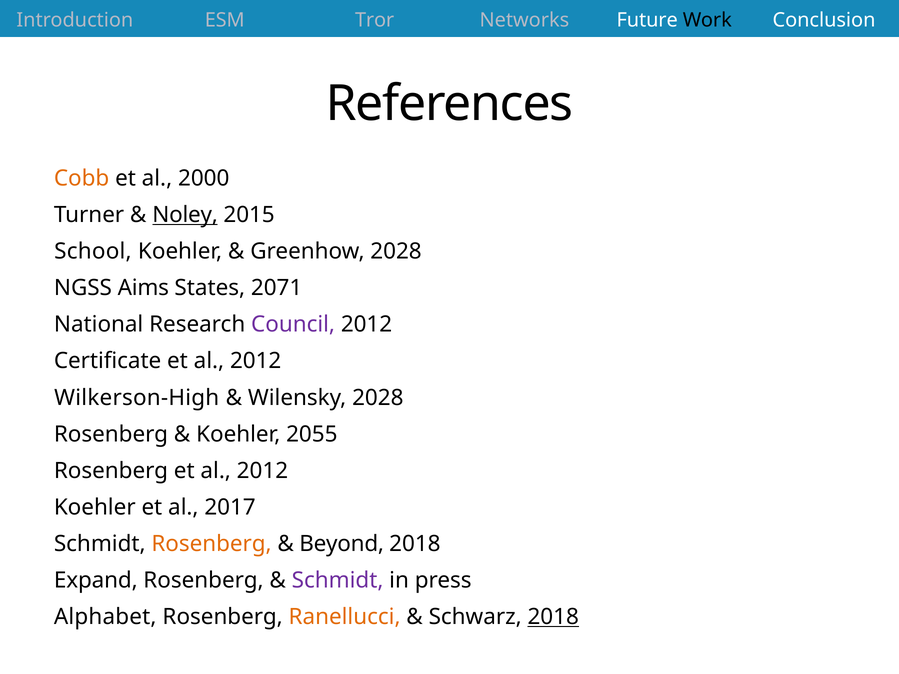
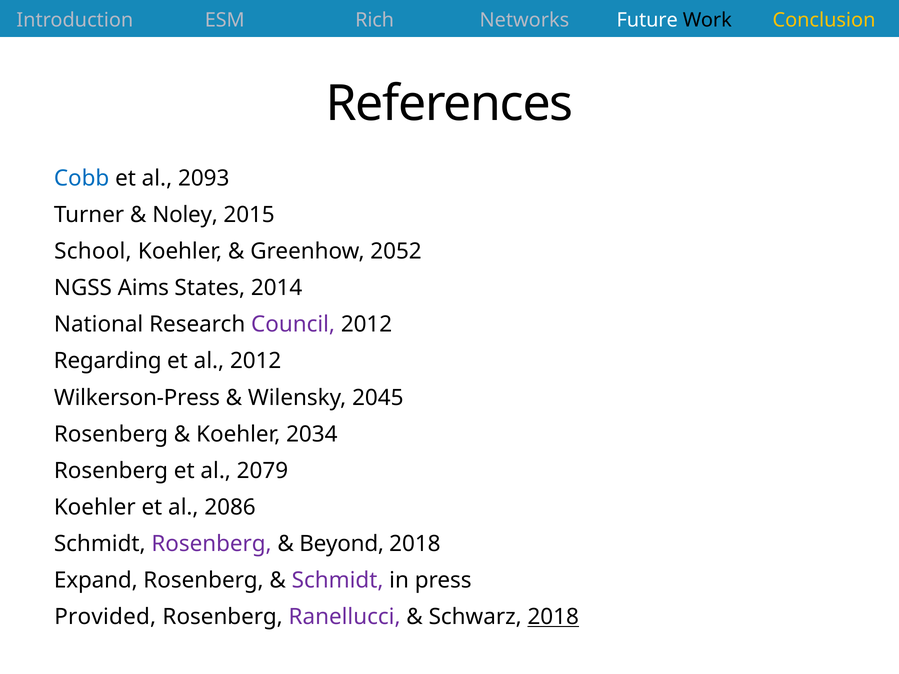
Tror: Tror -> Rich (375, 20)
Conclusion colour: white -> yellow (824, 20)
Cobb colour: orange -> blue (82, 178)
2000: 2000 -> 2093 (204, 178)
Noley underline: present -> none (185, 215)
Greenhow 2028: 2028 -> 2052 (396, 251)
2071: 2071 -> 2014 (277, 288)
Certificate: Certificate -> Regarding (108, 361)
Wilkerson-High: Wilkerson-High -> Wilkerson-Press (137, 398)
Wilensky 2028: 2028 -> 2045 (378, 398)
2055: 2055 -> 2034 (312, 434)
Rosenberg et al 2012: 2012 -> 2079 (262, 471)
2017: 2017 -> 2086 (230, 507)
Rosenberg colour: orange -> purple (212, 544)
Alphabet: Alphabet -> Provided (105, 617)
Ranellucci colour: orange -> purple (345, 617)
